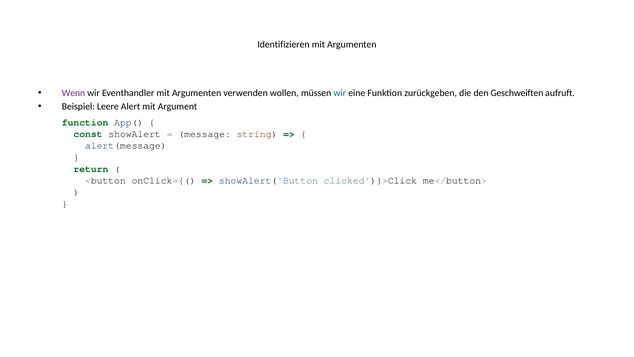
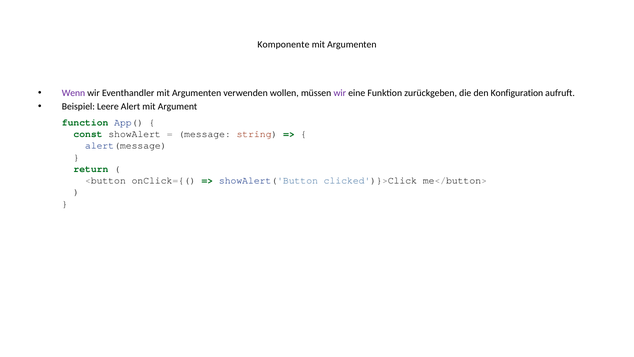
Identifizieren: Identifizieren -> Komponente (283, 45)
wir colour: blue -> purple (340, 93)
Geschweiften: Geschweiften -> Konfiguration (517, 93)
